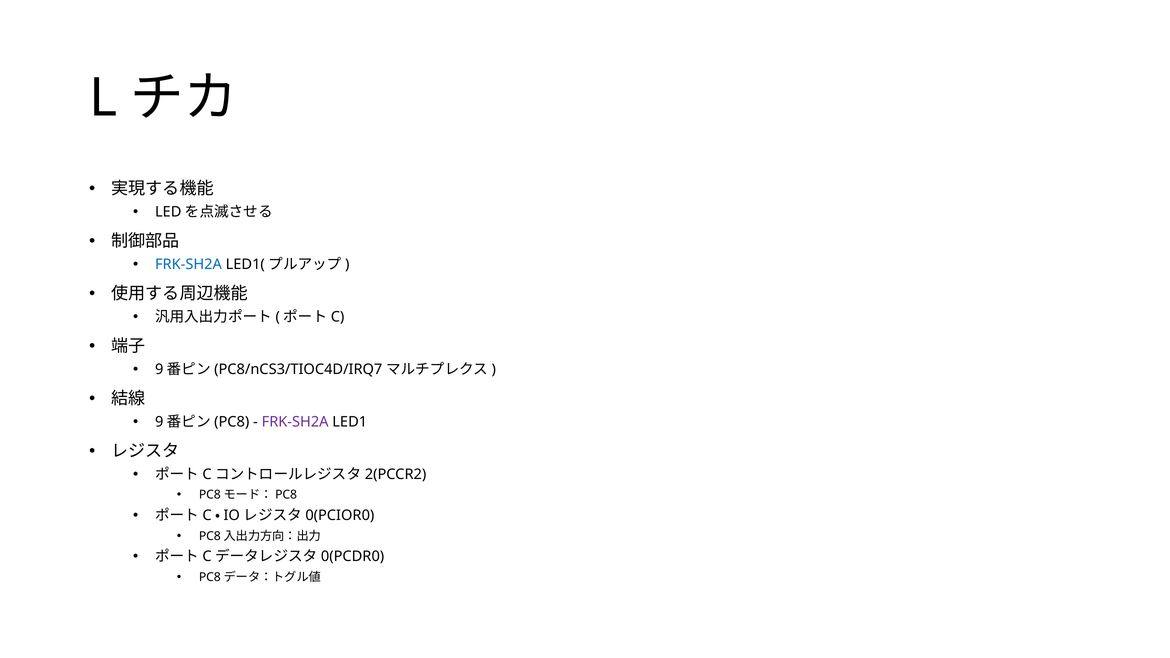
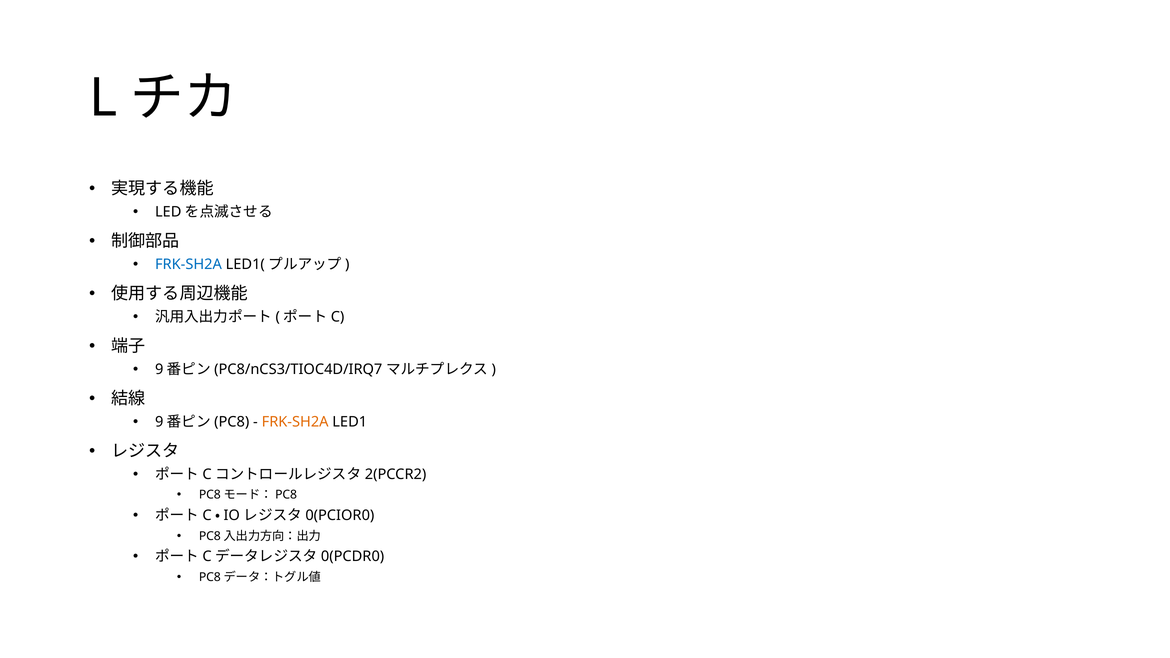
FRK-SH2A colour: purple -> orange (295, 422)
